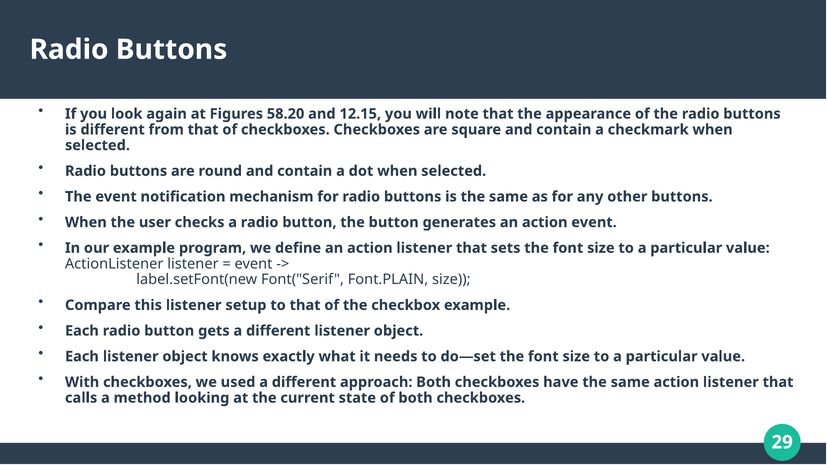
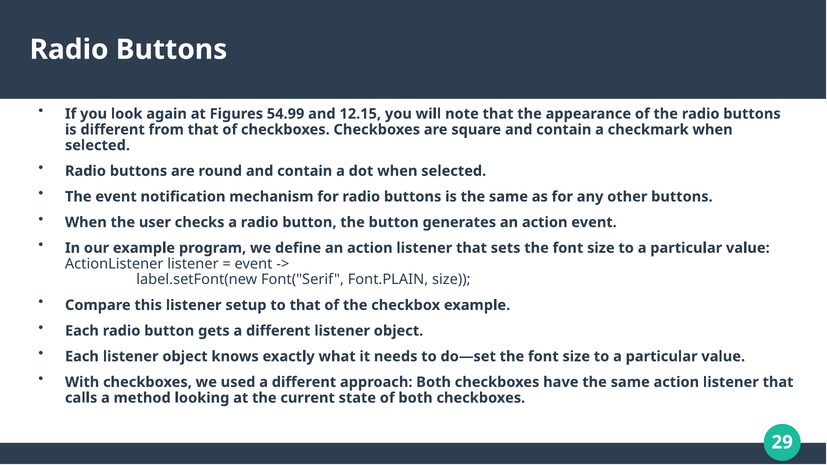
58.20: 58.20 -> 54.99 (286, 114)
